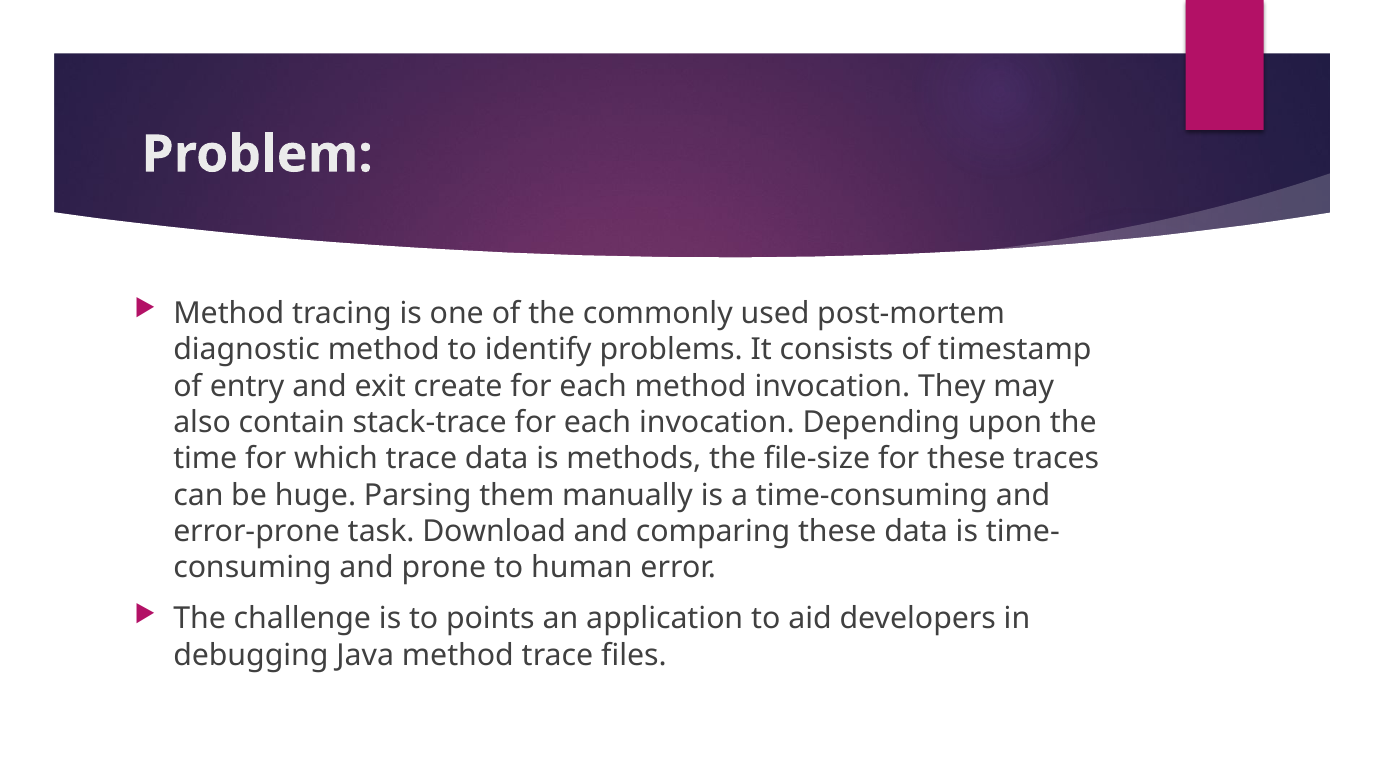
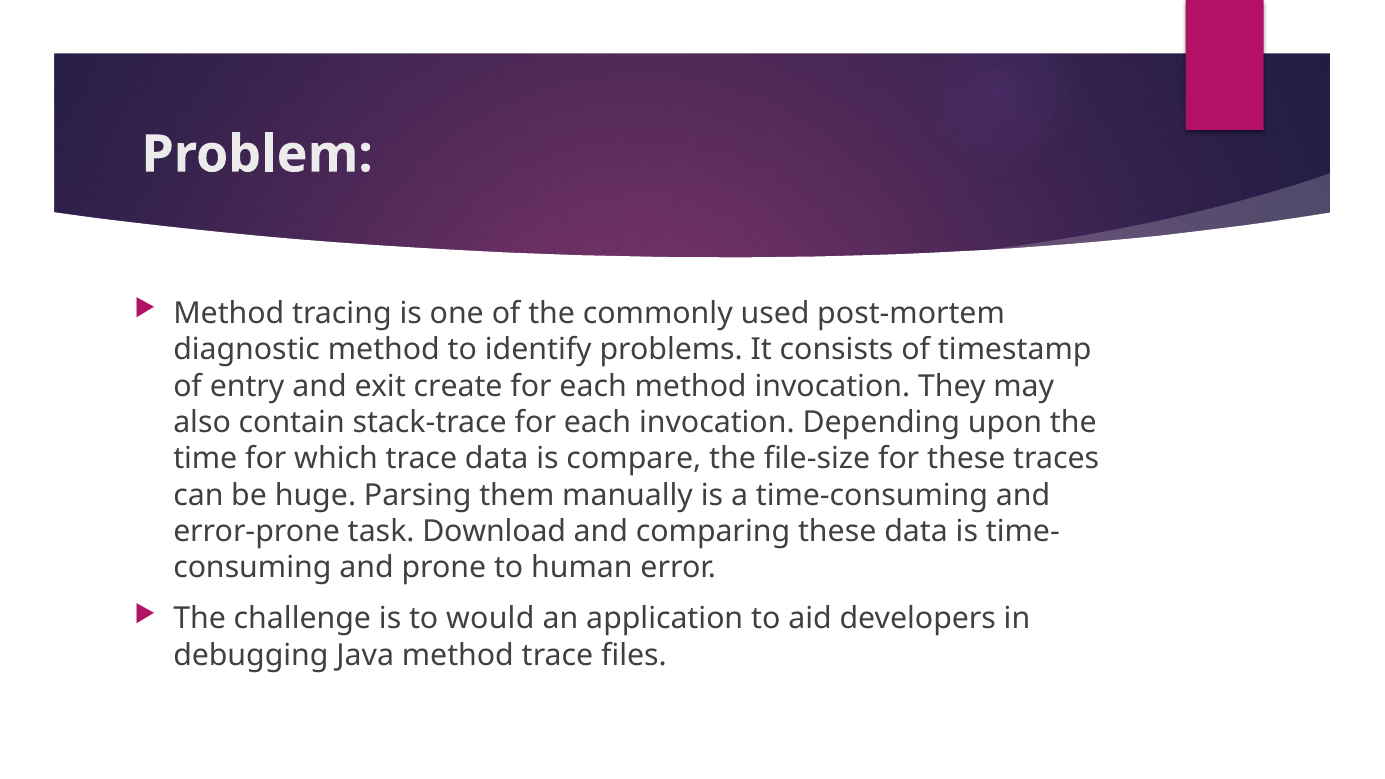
methods: methods -> compare (634, 459)
points: points -> would (490, 619)
